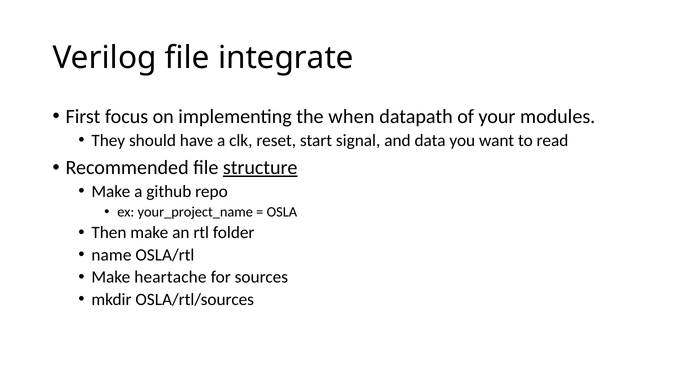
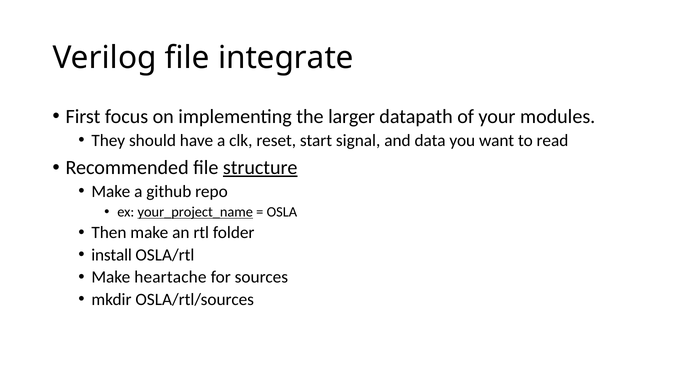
when: when -> larger (352, 117)
your_project_name underline: none -> present (195, 212)
name: name -> install (112, 255)
